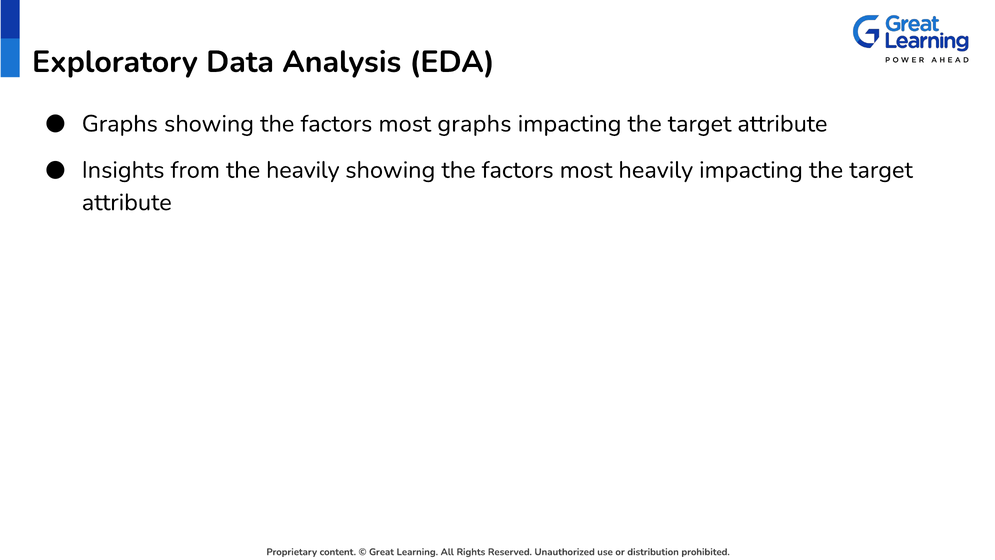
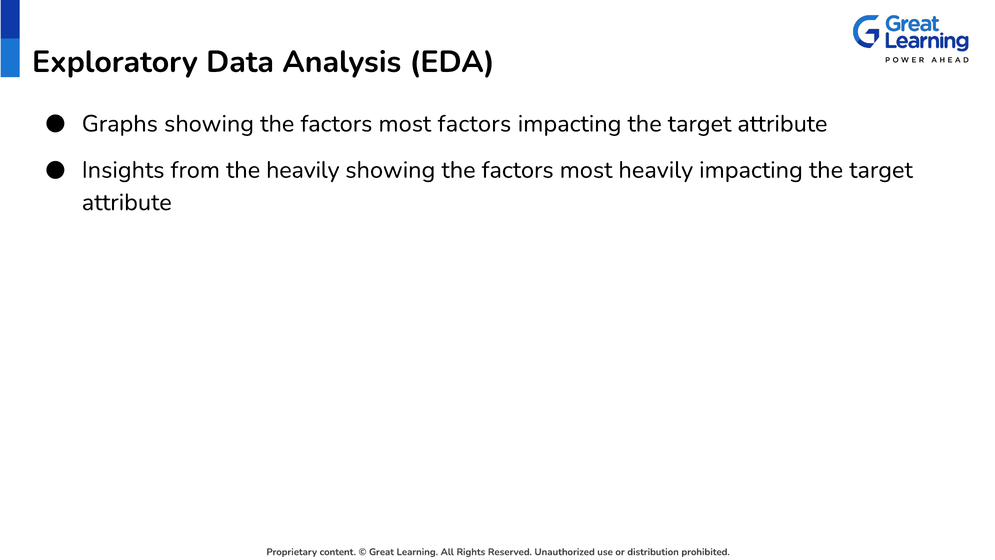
most graphs: graphs -> factors (474, 124)
